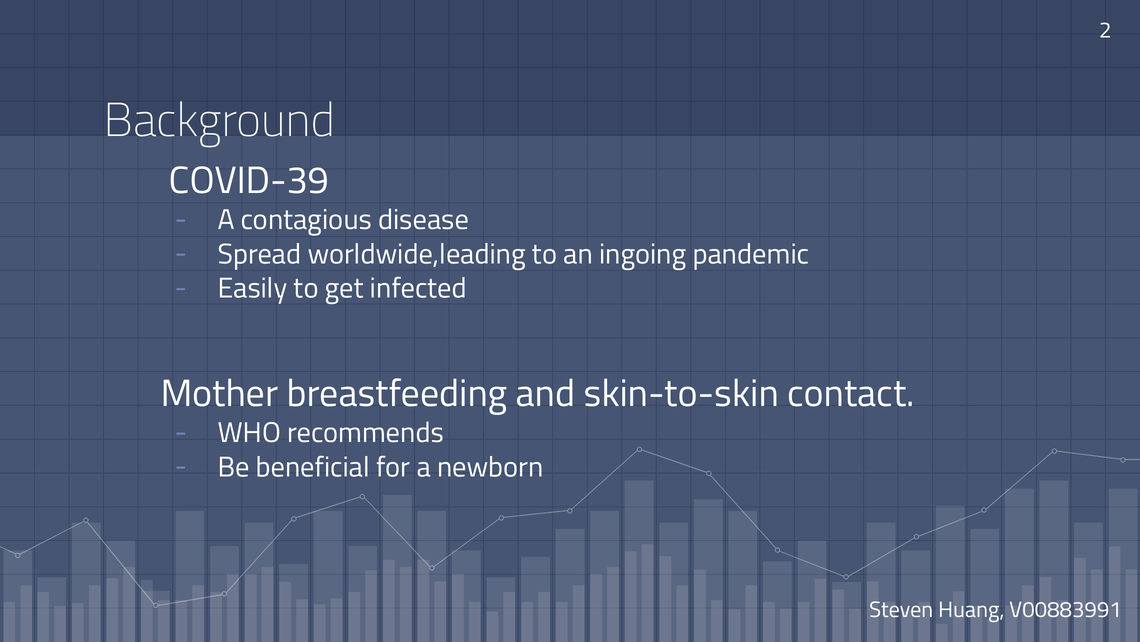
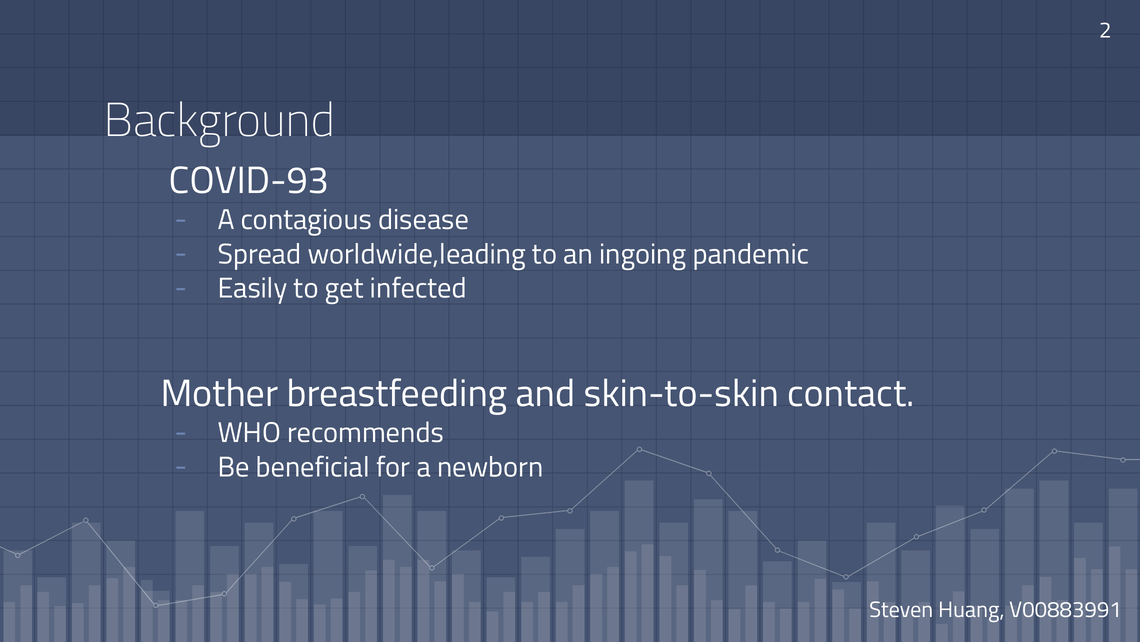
COVID-39: COVID-39 -> COVID-93 (249, 181)
